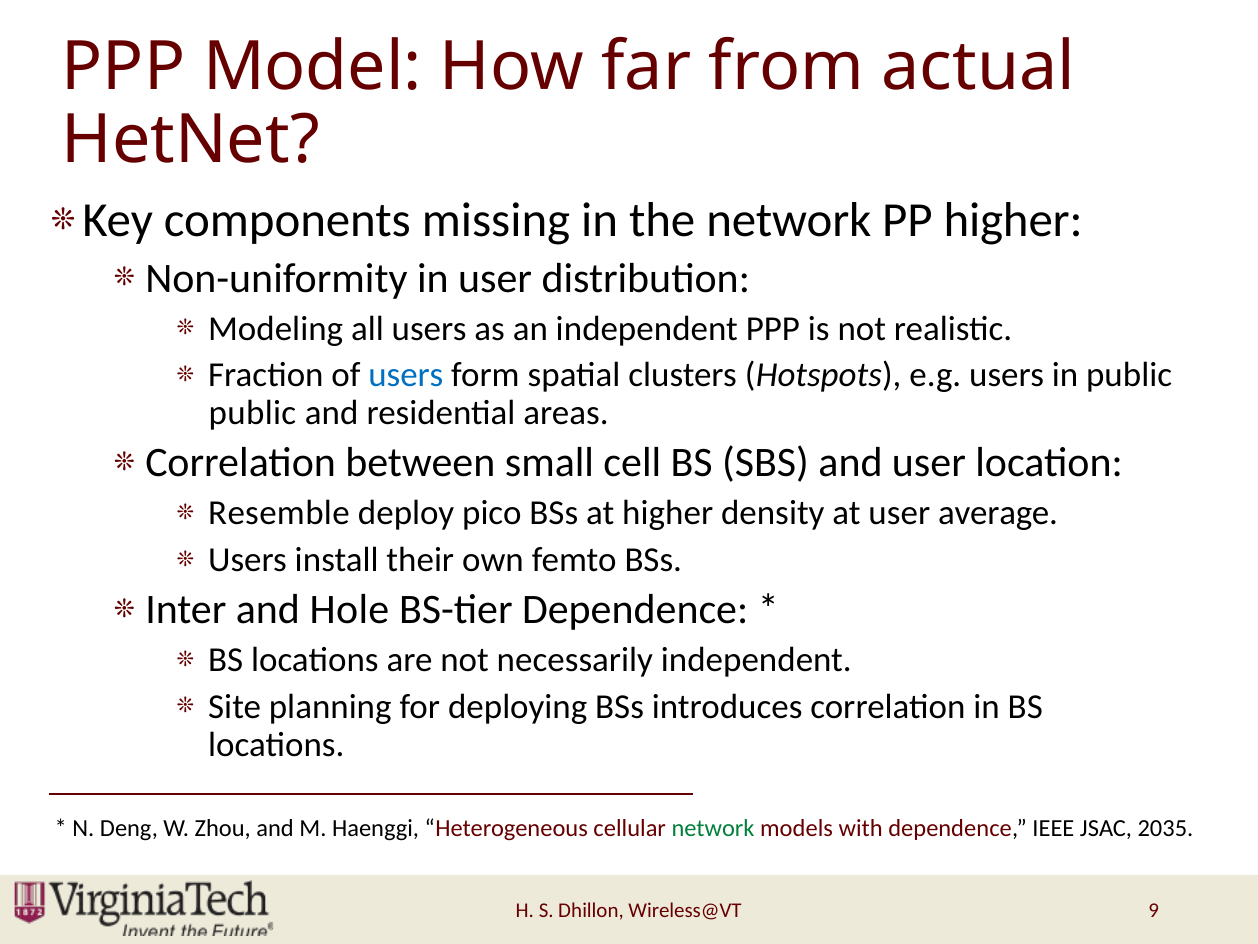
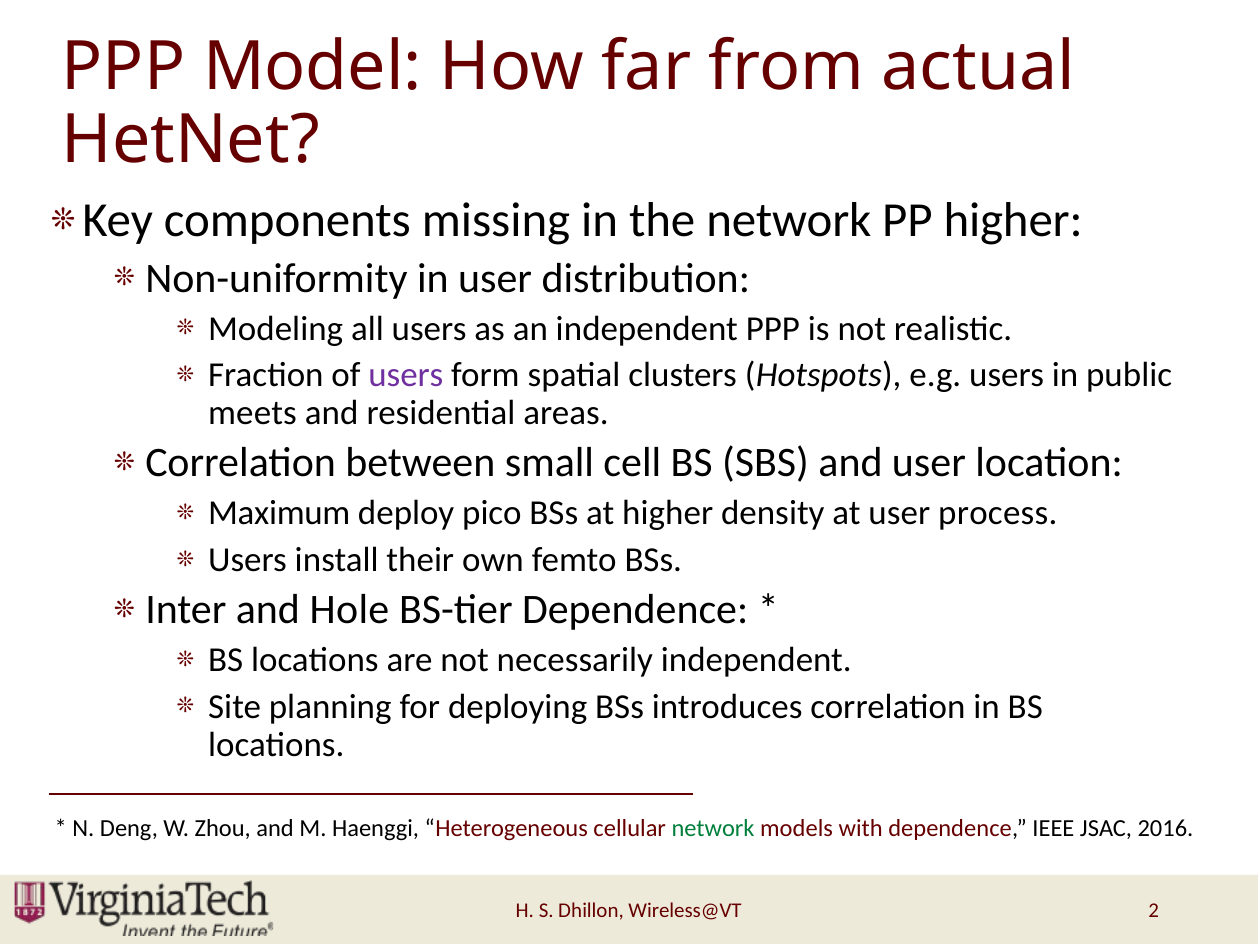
users colour: blue -> purple (406, 375)
public: public -> meets (253, 413)
Resemble: Resemble -> Maximum (279, 513)
average: average -> process (998, 513)
2035: 2035 -> 2016 (1165, 828)
9: 9 -> 2 (1154, 910)
